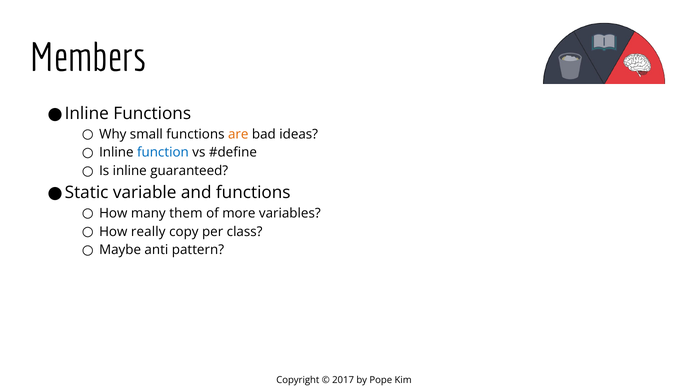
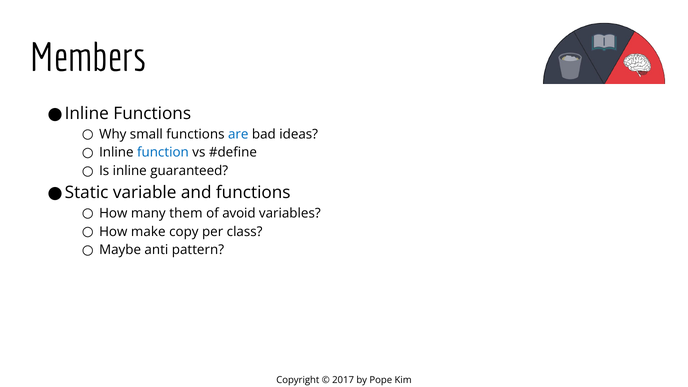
are colour: orange -> blue (238, 134)
more: more -> avoid (239, 213)
really: really -> make (148, 232)
